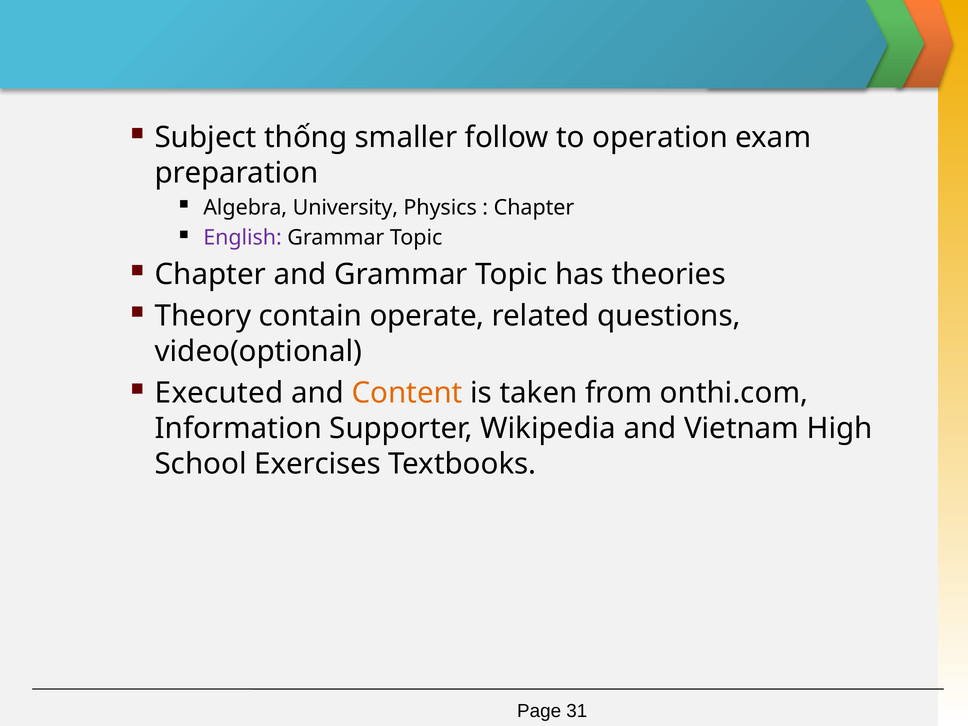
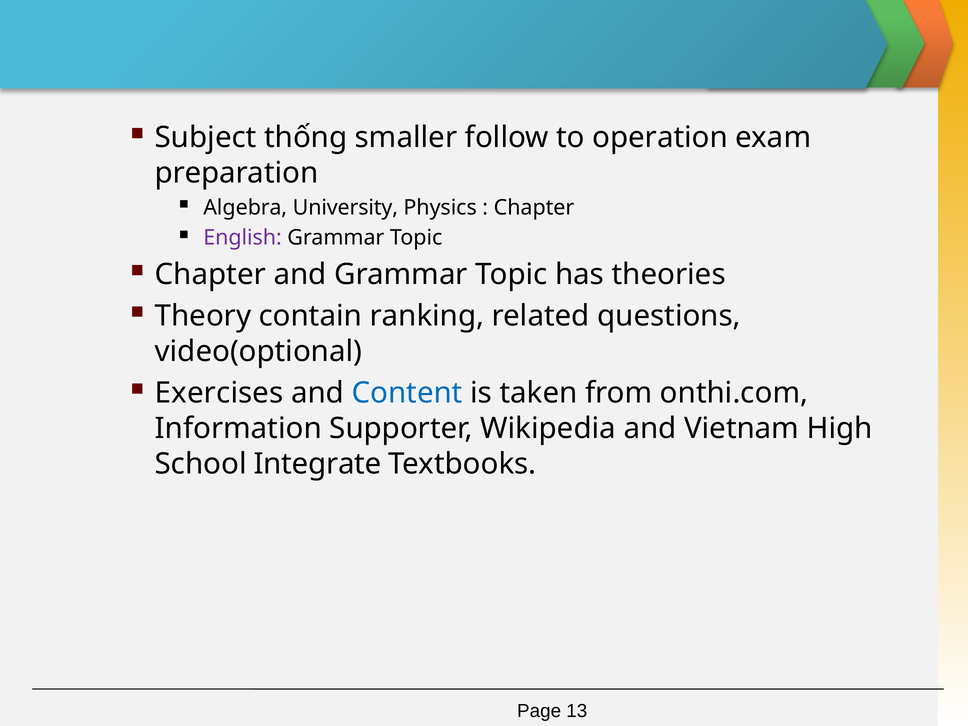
operate: operate -> ranking (427, 316)
Executed: Executed -> Exercises (219, 393)
Content colour: orange -> blue (407, 393)
Exercises: Exercises -> Integrate (318, 464)
31: 31 -> 13 (577, 711)
